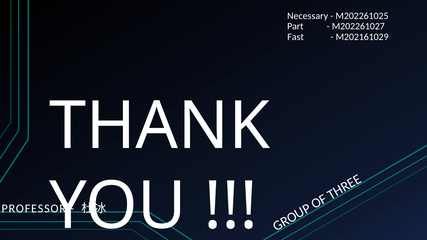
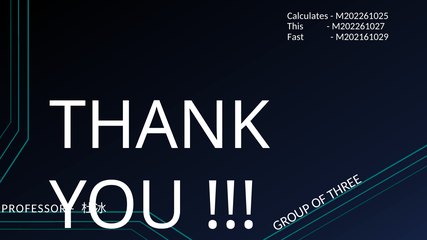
Necessary: Necessary -> Calculates (308, 16)
Part: Part -> This (295, 26)
